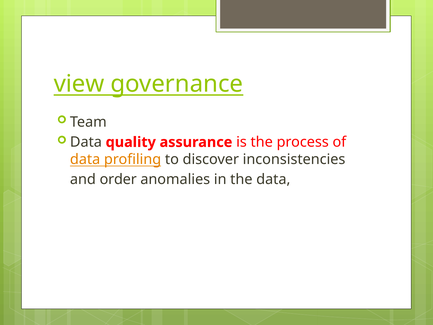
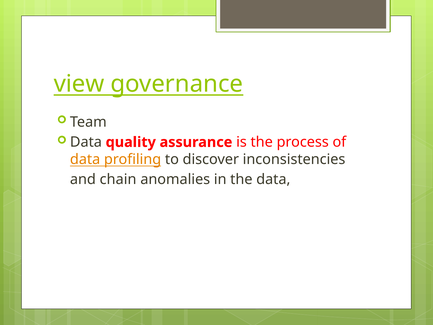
order: order -> chain (118, 179)
